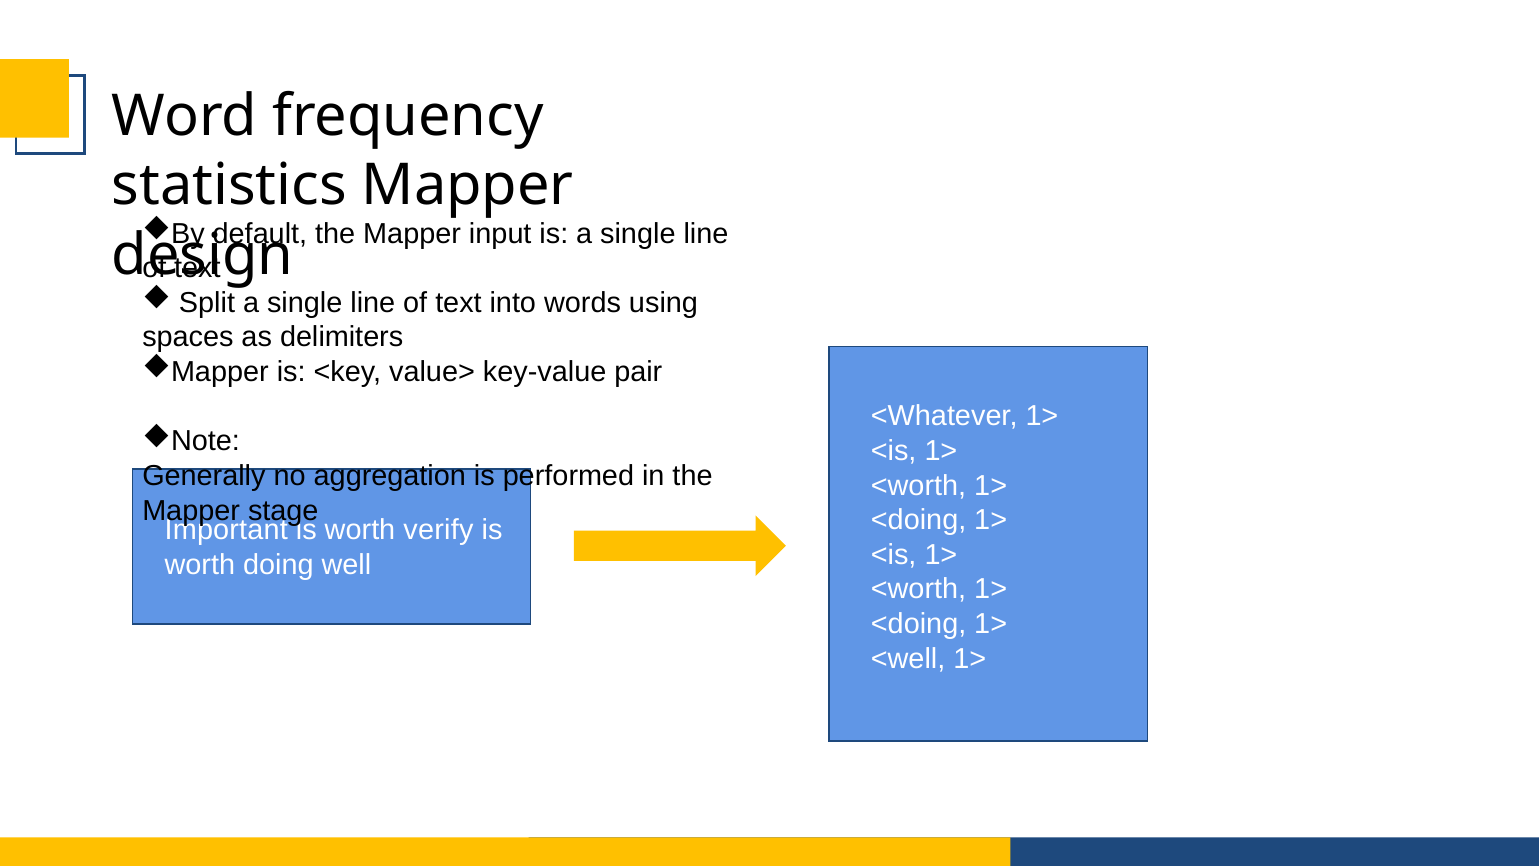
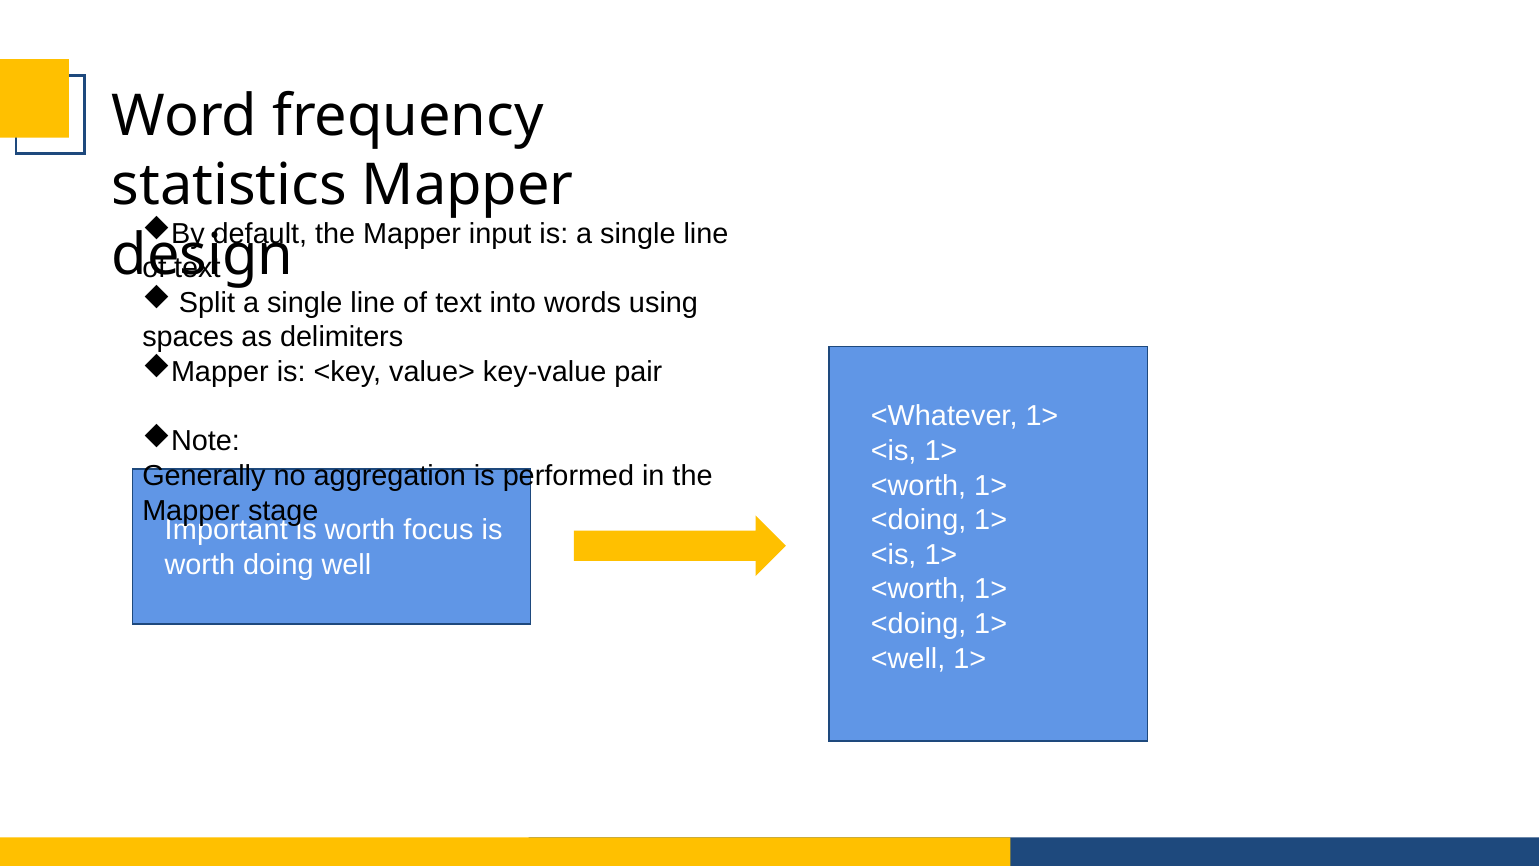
verify: verify -> focus (438, 530)
